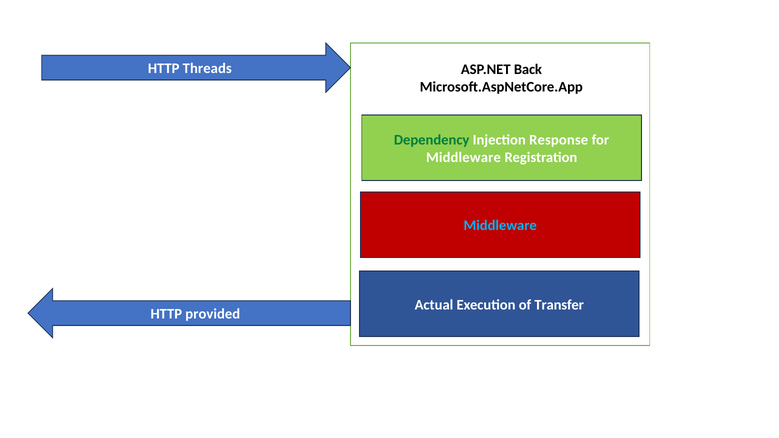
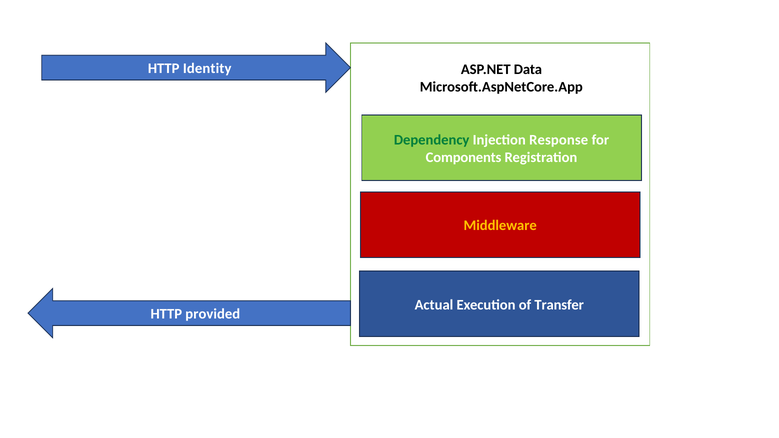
Threads: Threads -> Identity (207, 69)
Back: Back -> Data (528, 69)
Middleware: Middleware -> Components (464, 158)
Middleware colour: light blue -> yellow (500, 226)
